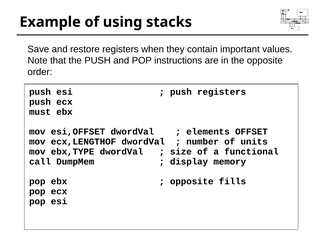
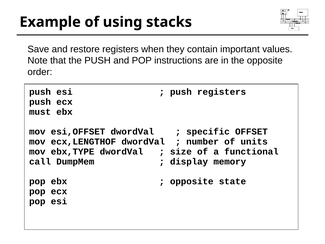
elements: elements -> specific (208, 132)
fills: fills -> state (232, 181)
